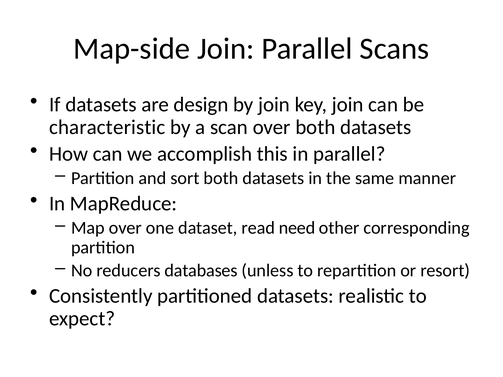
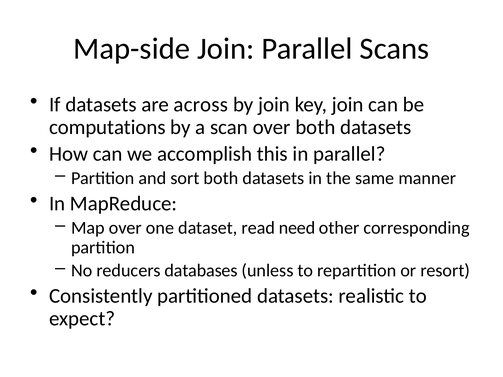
design: design -> across (201, 105)
characteristic: characteristic -> computations (107, 127)
